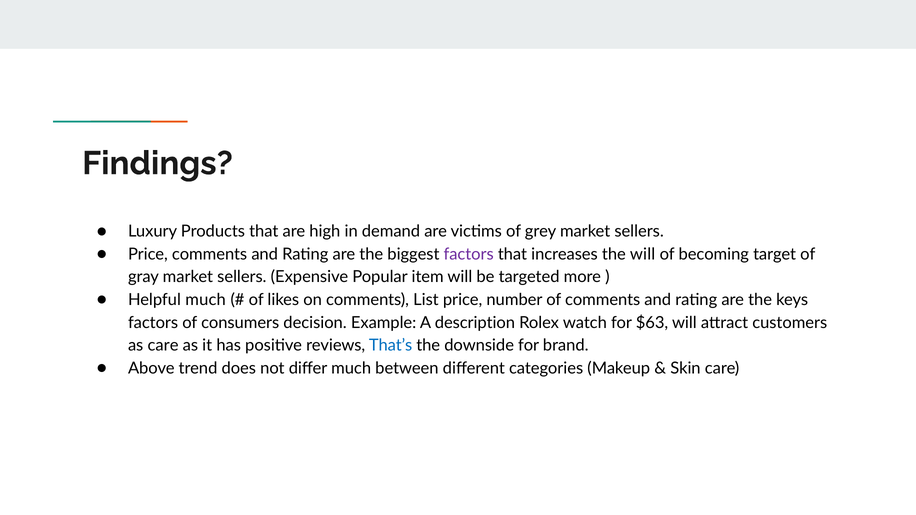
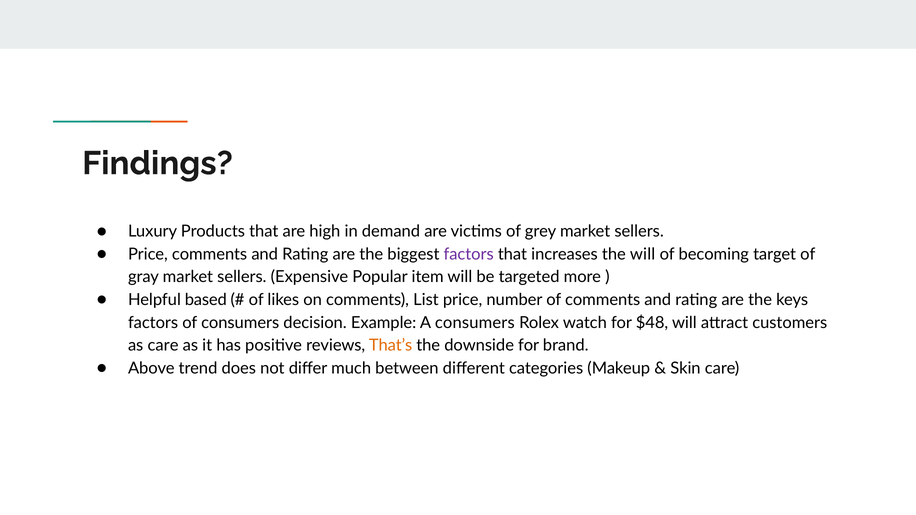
Helpful much: much -> based (206, 300)
A description: description -> consumers (475, 323)
$63: $63 -> $48 (652, 323)
That’s colour: blue -> orange (391, 346)
